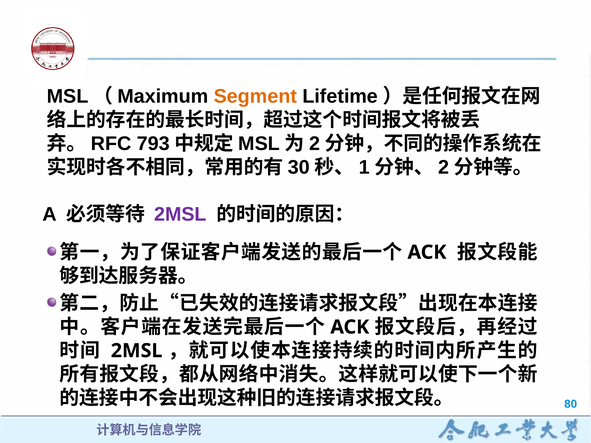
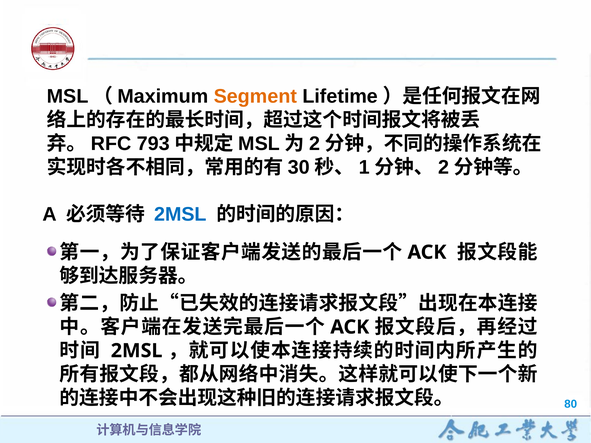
2MSL colour: purple -> blue (180, 214)
